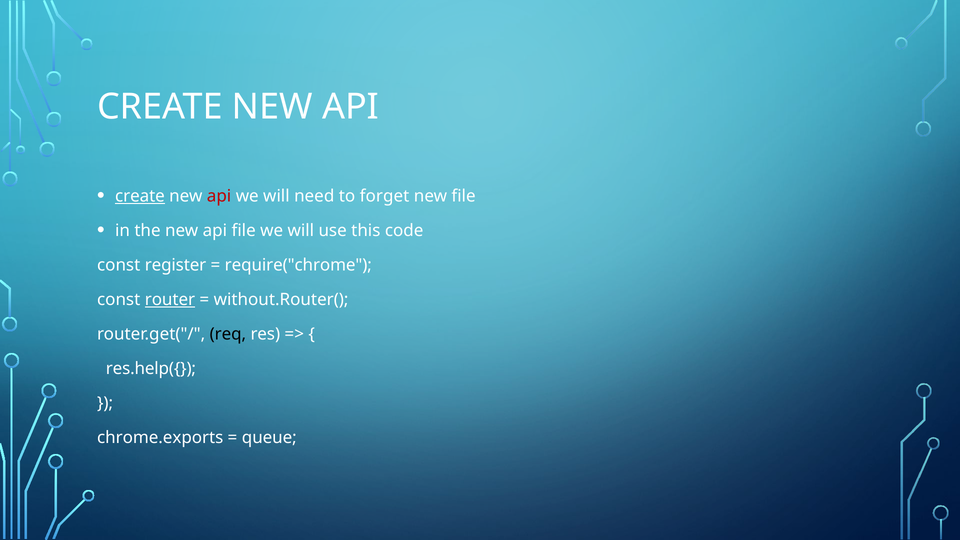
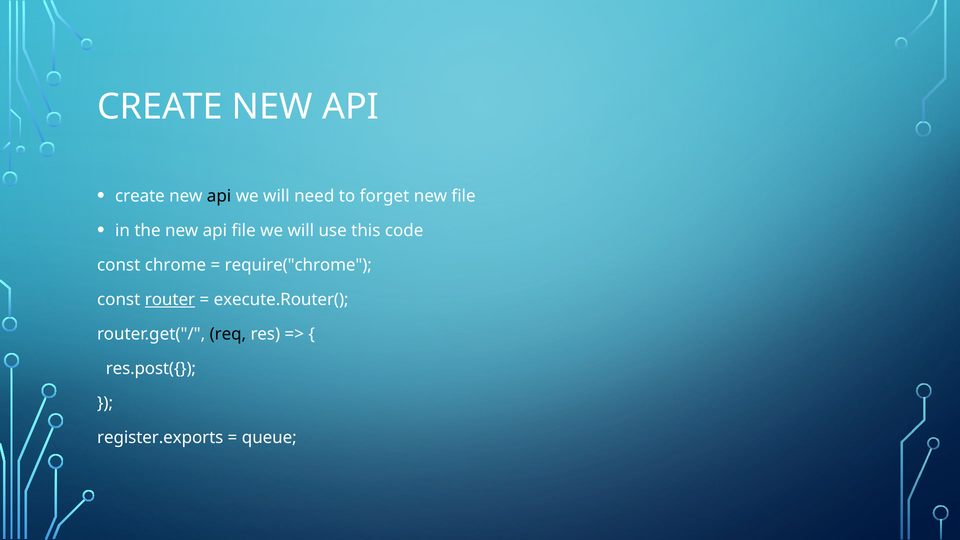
create underline: present -> none (140, 196)
api colour: red -> black (219, 196)
register: register -> chrome (175, 265)
without.Router(: without.Router( -> execute.Router( (281, 300)
res.help({: res.help({ -> res.post({ (151, 369)
chrome.exports: chrome.exports -> register.exports (160, 438)
